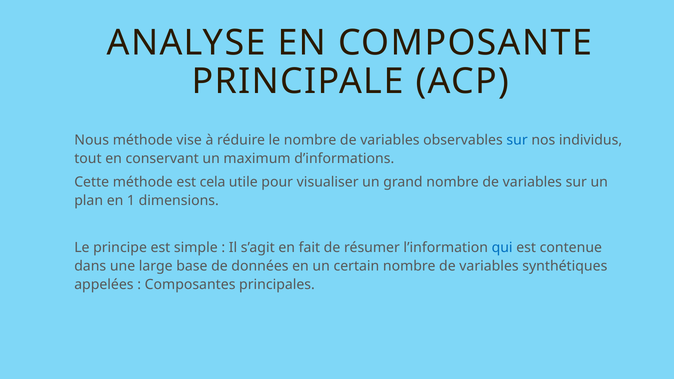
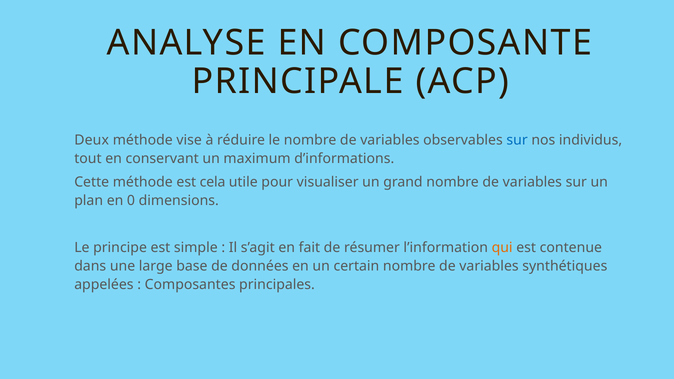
Nous: Nous -> Deux (92, 140)
1: 1 -> 0 (131, 201)
qui colour: blue -> orange (502, 247)
